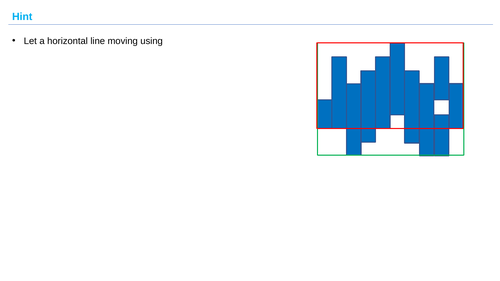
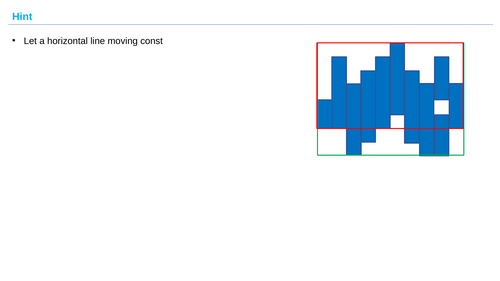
using: using -> const (152, 41)
